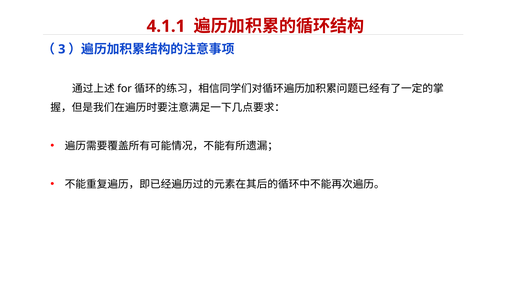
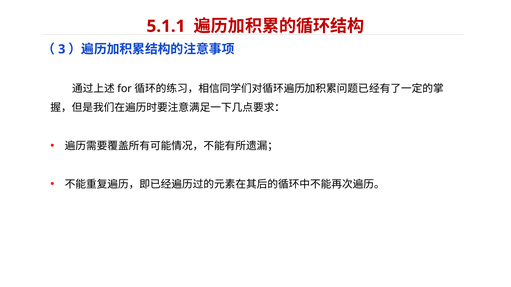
4.1.1: 4.1.1 -> 5.1.1 (166, 26)
